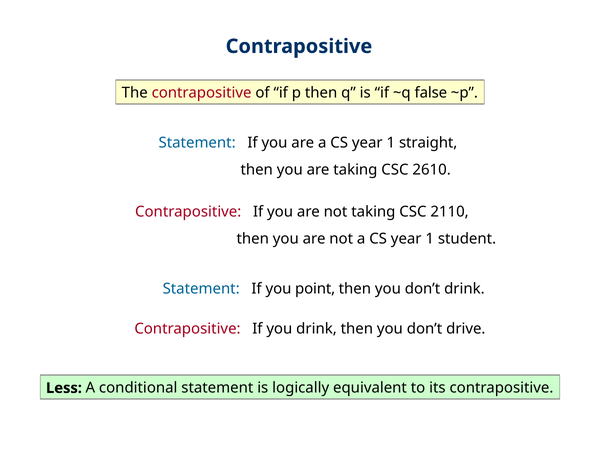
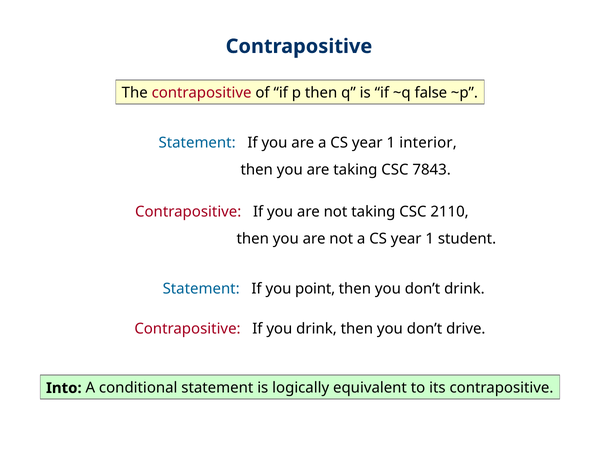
straight: straight -> interior (428, 143)
2610: 2610 -> 7843 (432, 170)
Less: Less -> Into (64, 388)
